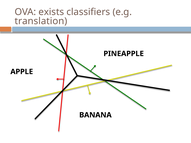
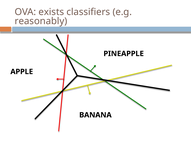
translation: translation -> reasonably (41, 21)
